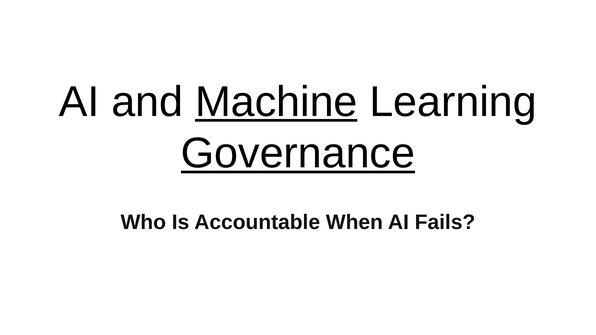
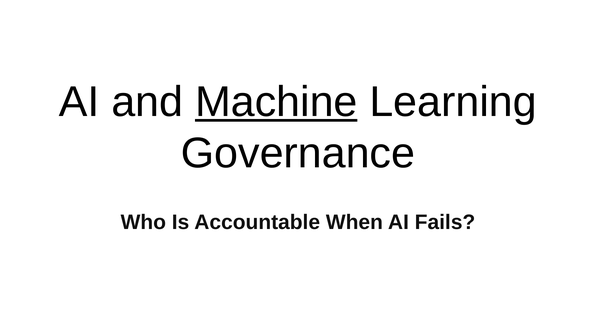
Governance underline: present -> none (298, 154)
